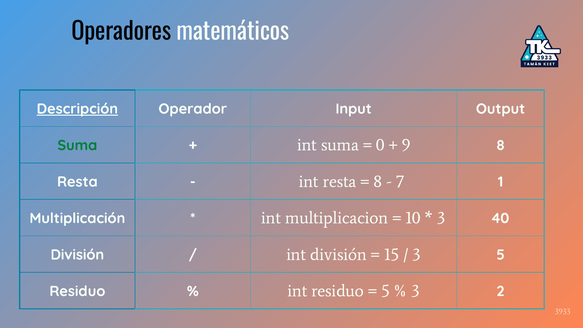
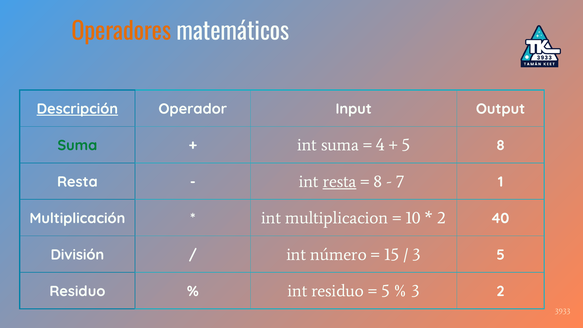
Operadores colour: black -> orange (121, 32)
0: 0 -> 4 (380, 145)
9: 9 -> 5 (406, 145)
resta underline: none -> present (340, 181)
3: 3 -> 2 (441, 218)
int división: división -> número (338, 254)
